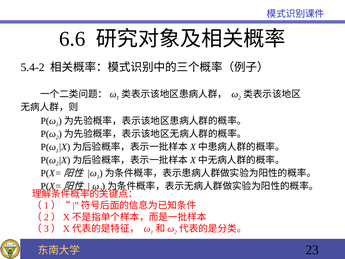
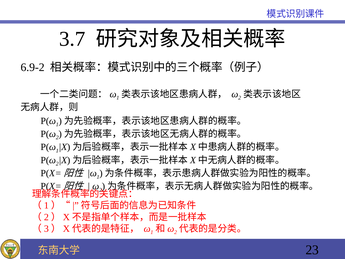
6.6: 6.6 -> 3.7 (72, 39)
5.4-2: 5.4-2 -> 6.9-2 (33, 67)
